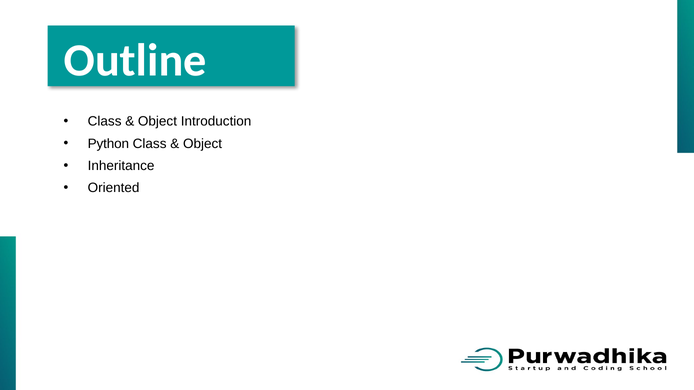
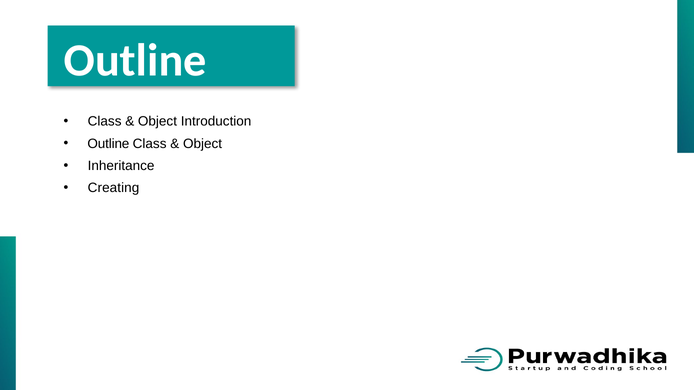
Python: Python -> Outline (108, 144)
Oriented: Oriented -> Creating (114, 188)
